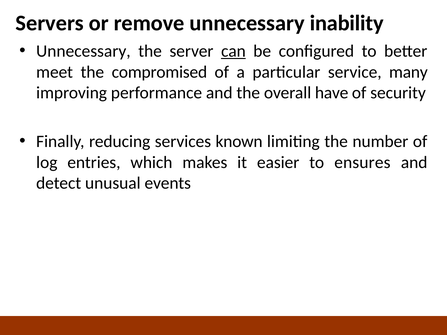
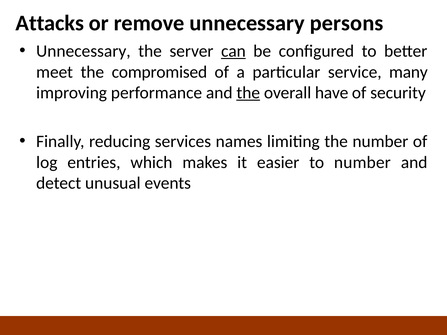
Servers: Servers -> Attacks (50, 23)
inability: inability -> persons (347, 23)
the underline: none -> present (248, 93)
known: known -> names (239, 142)
to ensures: ensures -> number (362, 162)
